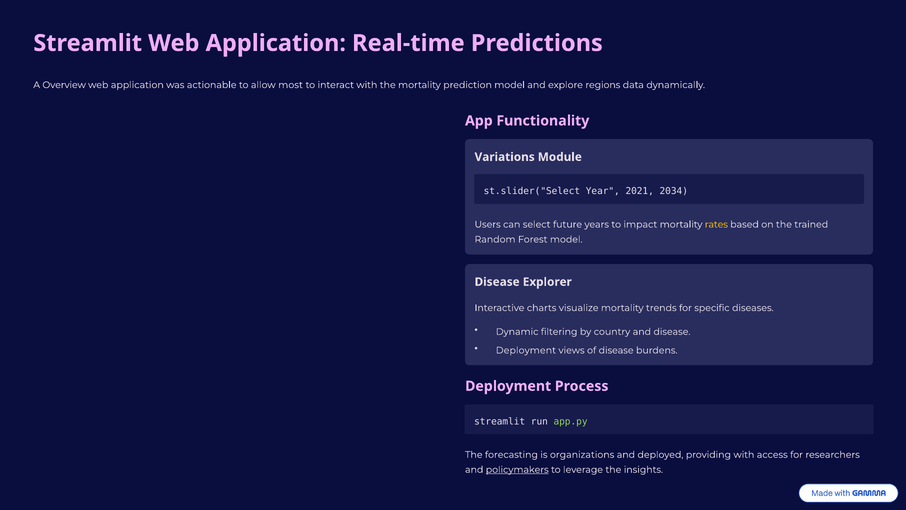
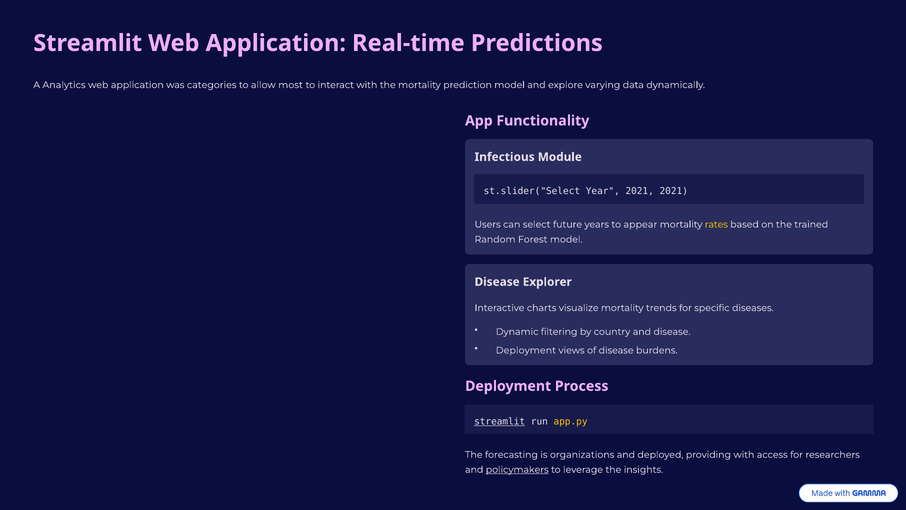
Overview: Overview -> Analytics (64, 85)
actionable: actionable -> categories (212, 85)
regions: regions -> varying (603, 85)
Variations: Variations -> Infectious (505, 157)
2021 2034: 2034 -> 2021 (674, 191)
impact: impact -> appear (640, 224)
streamlit underline: none -> present (500, 421)
app.py colour: light green -> yellow (571, 421)
